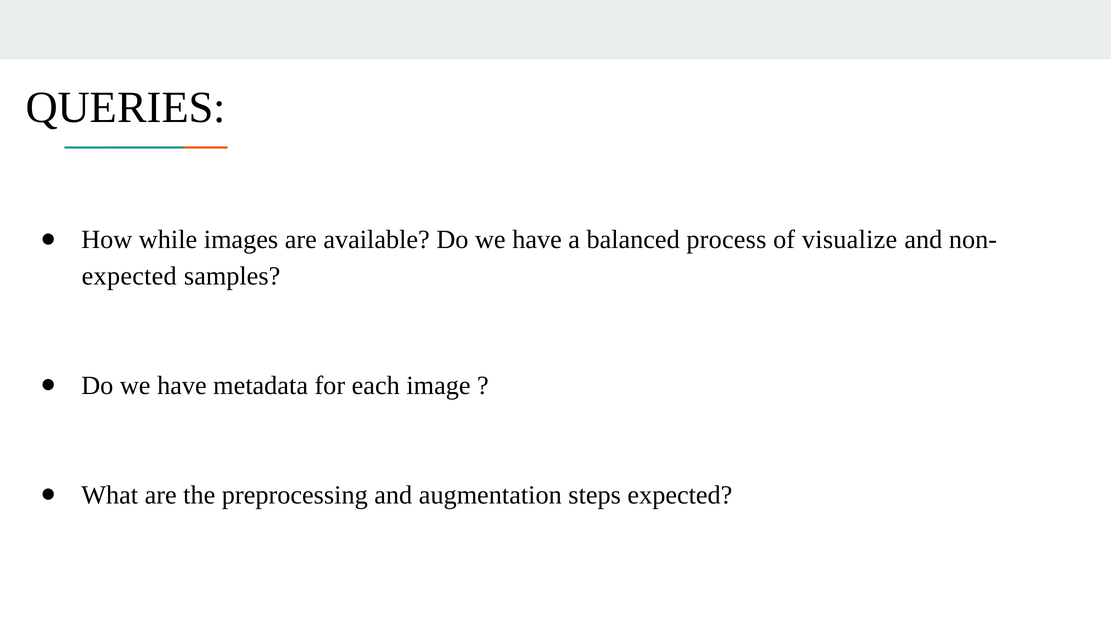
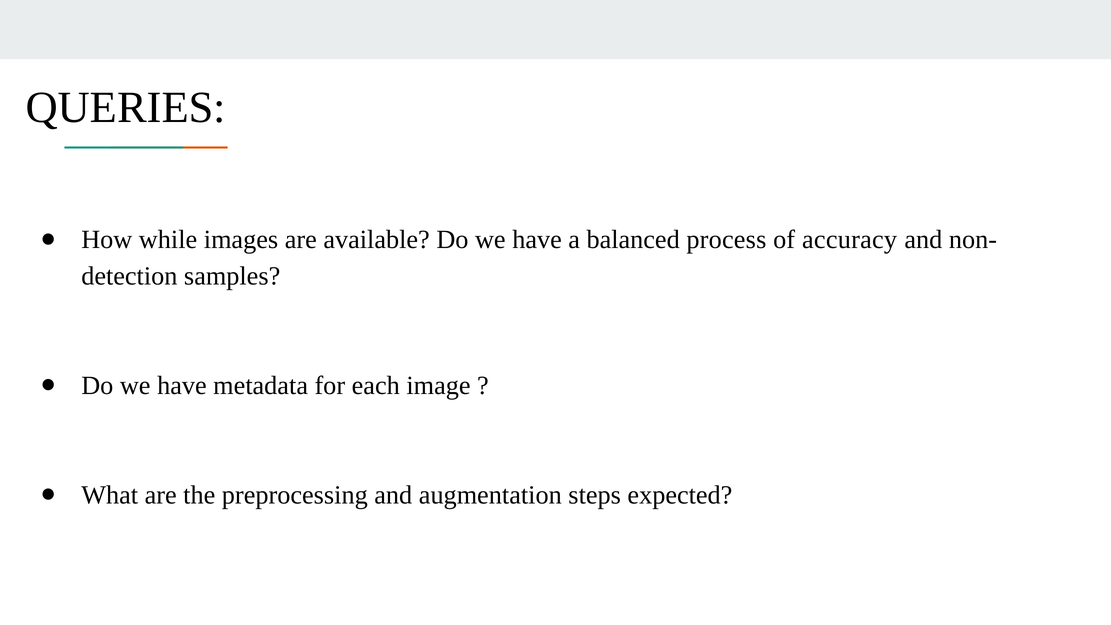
visualize: visualize -> accuracy (850, 240)
expected: expected -> detection (129, 276)
